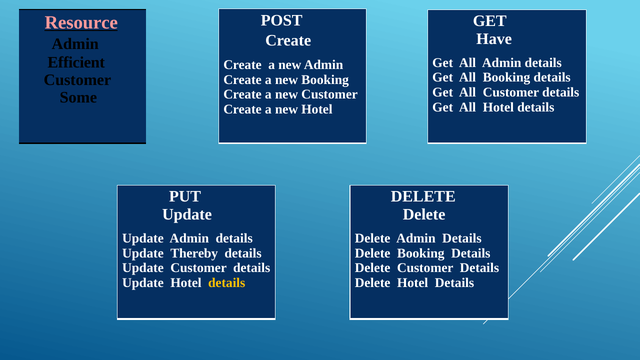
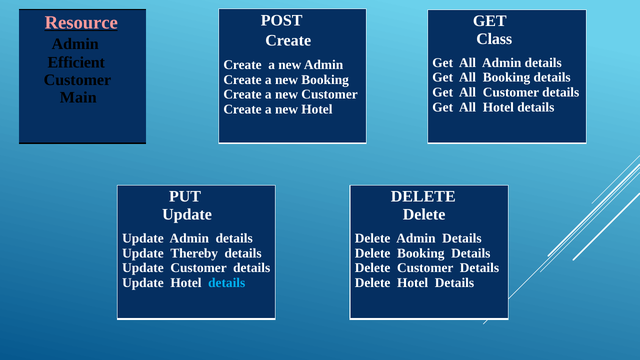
Have: Have -> Class (494, 39)
Some: Some -> Main (78, 98)
details colour: yellow -> light blue (227, 283)
